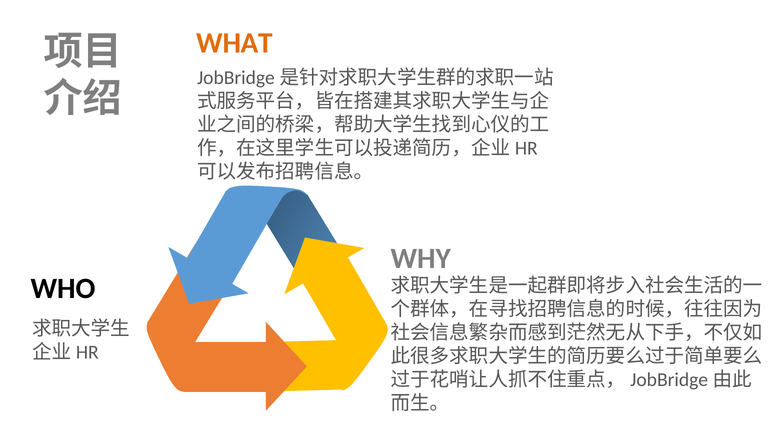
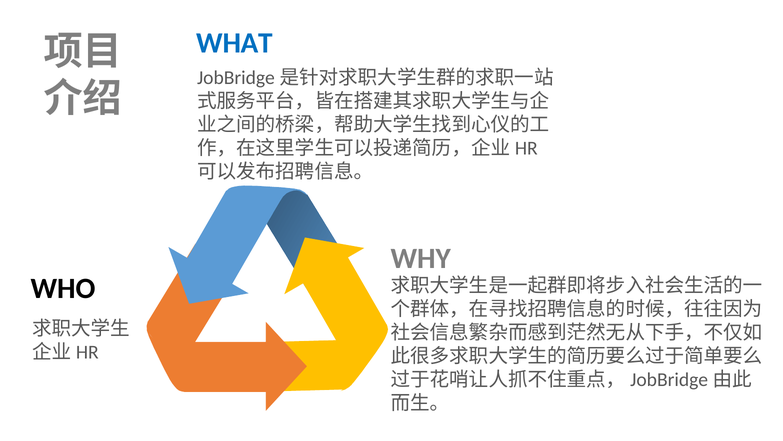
WHAT colour: orange -> blue (235, 43)
